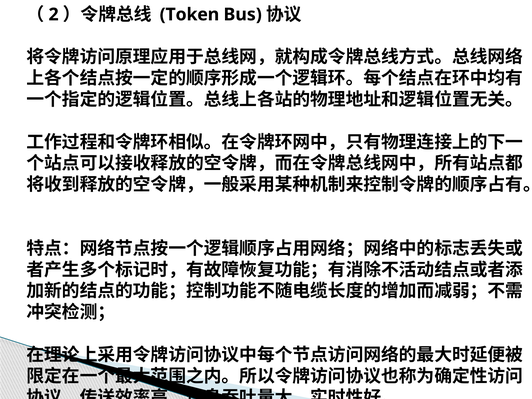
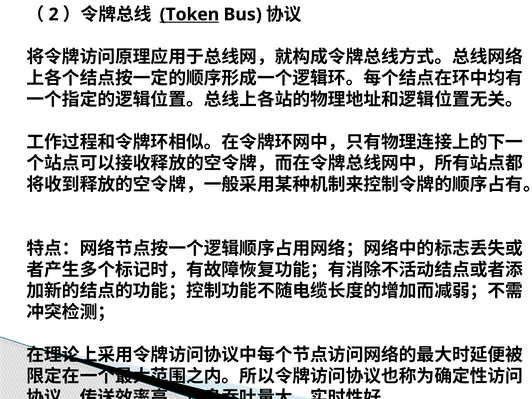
Token underline: none -> present (189, 15)
